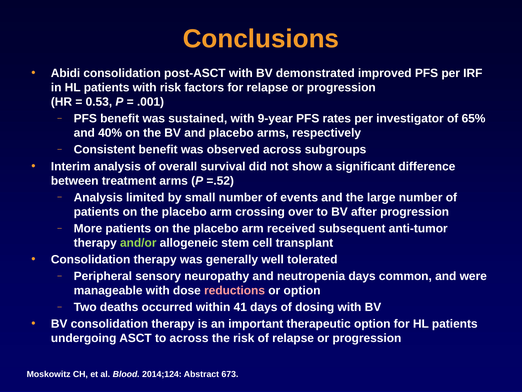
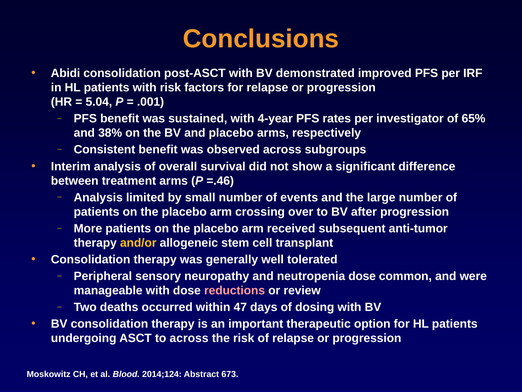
0.53: 0.53 -> 5.04 (99, 102)
9-year: 9-year -> 4-year (275, 119)
40%: 40% -> 38% (110, 133)
=.52: =.52 -> =.46 (220, 180)
and/or colour: light green -> yellow (138, 242)
neutropenia days: days -> dose (362, 276)
or option: option -> review (302, 290)
41: 41 -> 47 (240, 307)
